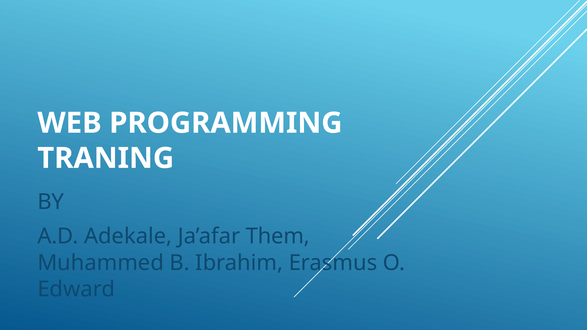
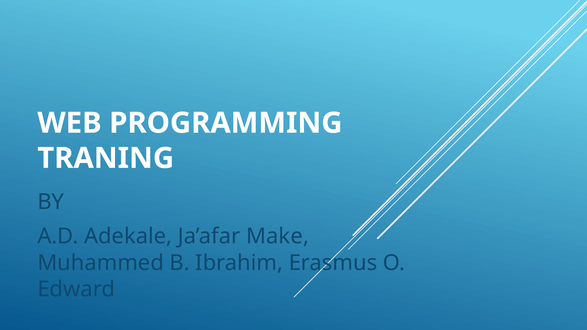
Them: Them -> Make (277, 237)
